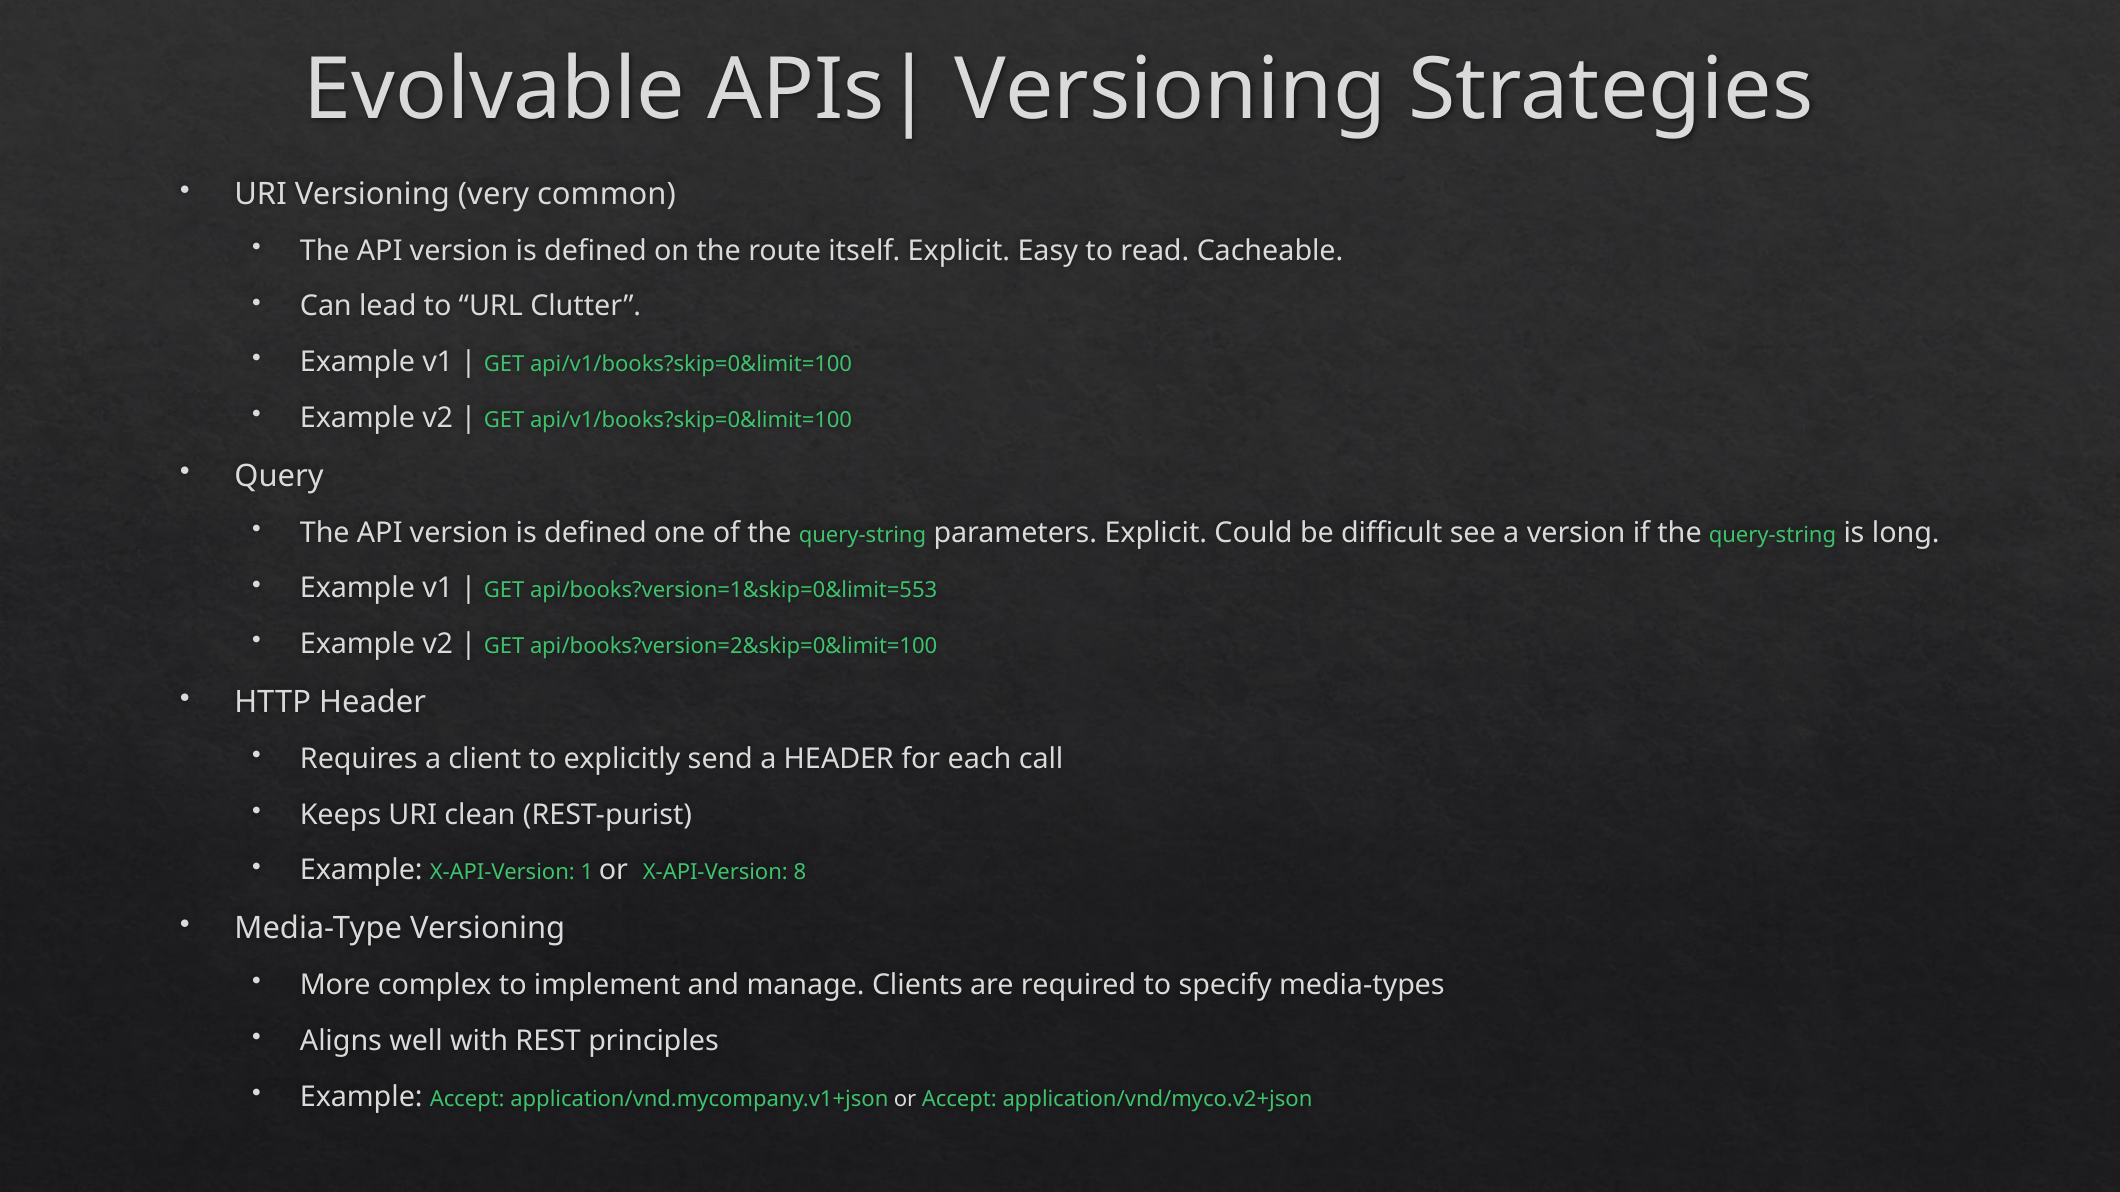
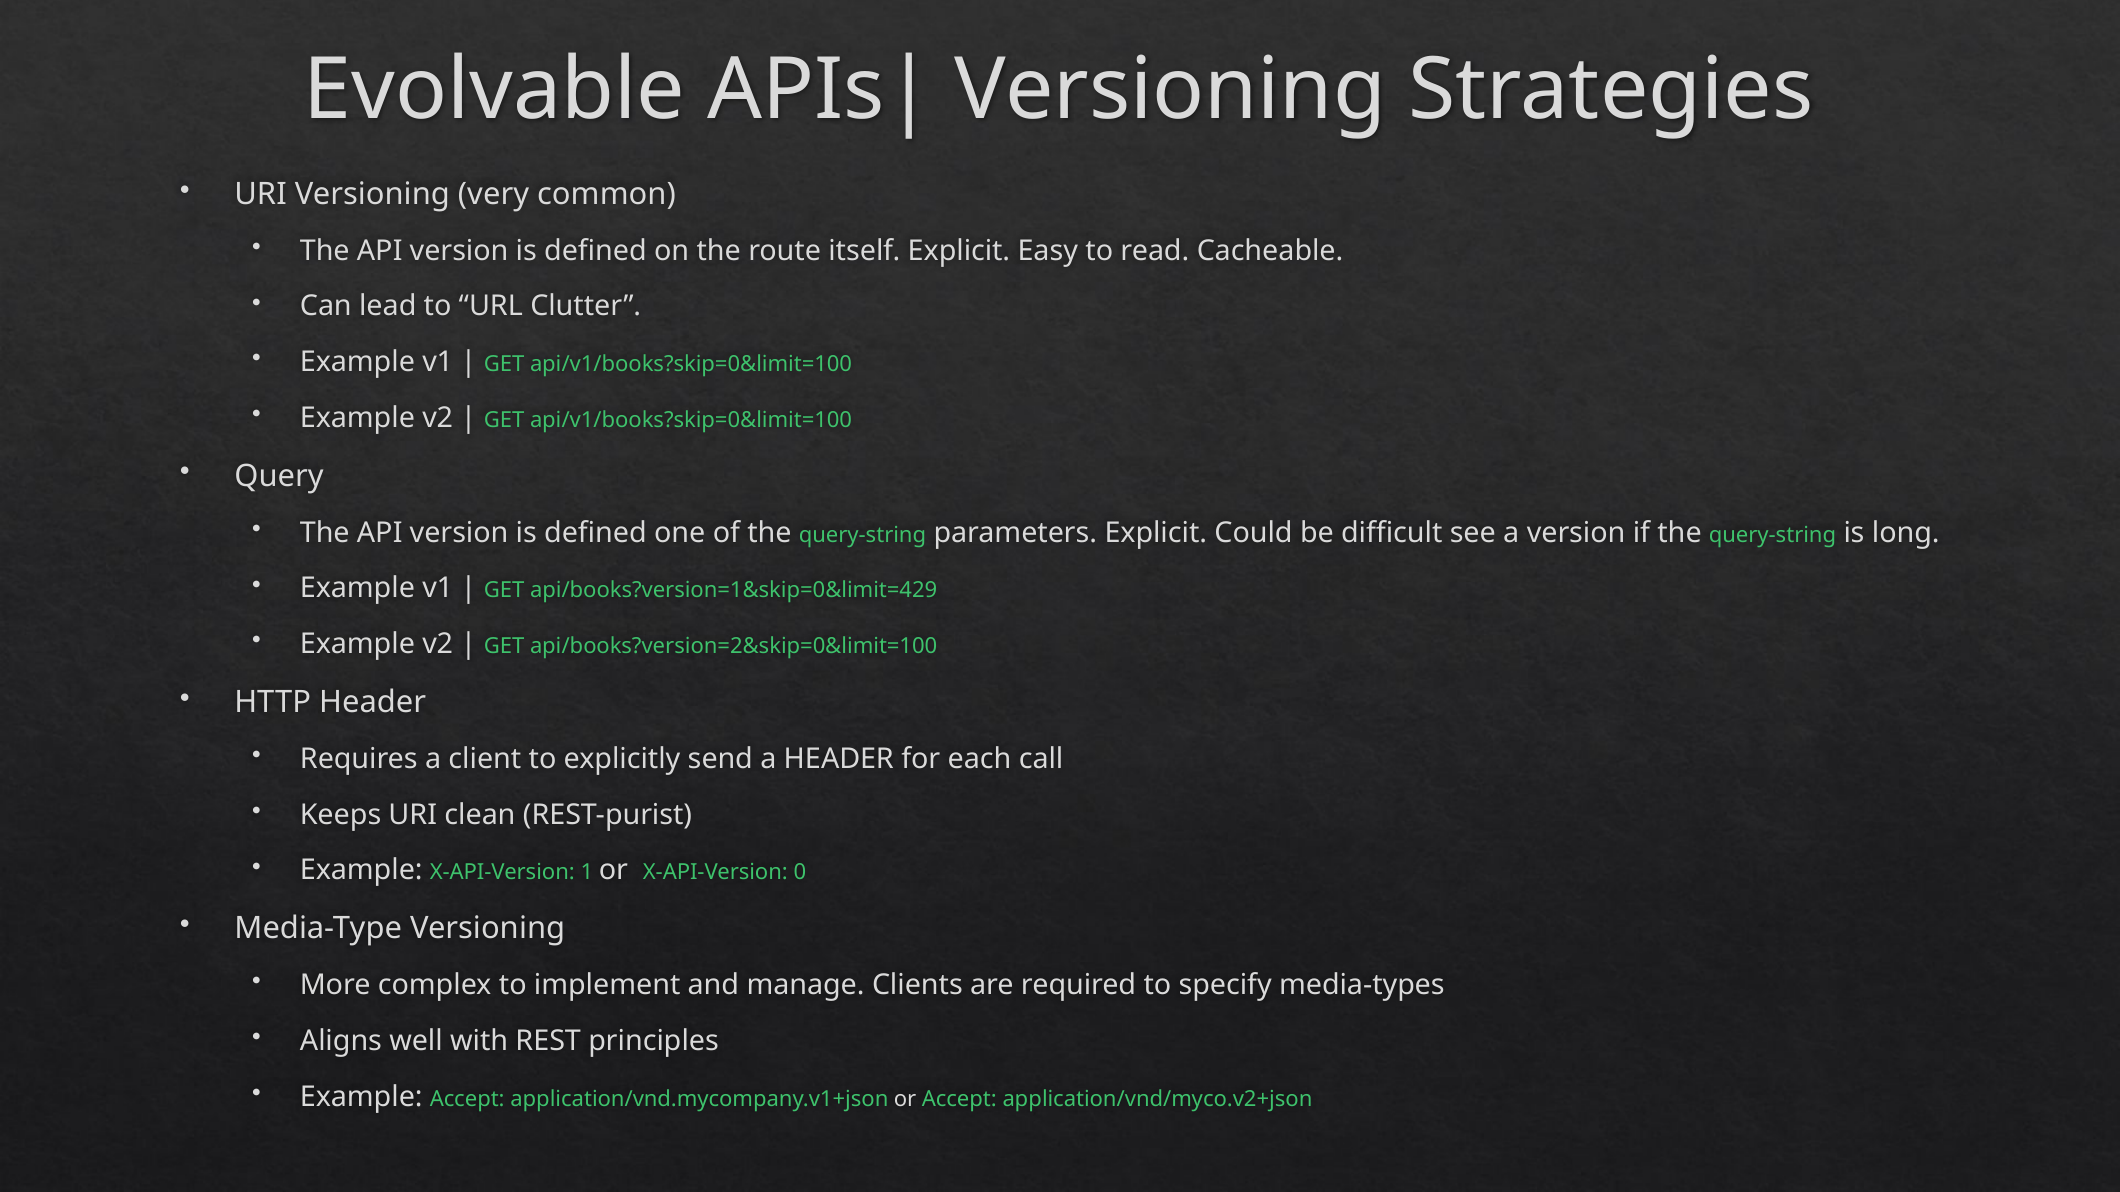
api/books?version=1&skip=0&limit=553: api/books?version=1&skip=0&limit=553 -> api/books?version=1&skip=0&limit=429 (734, 591)
8: 8 -> 0 (800, 873)
